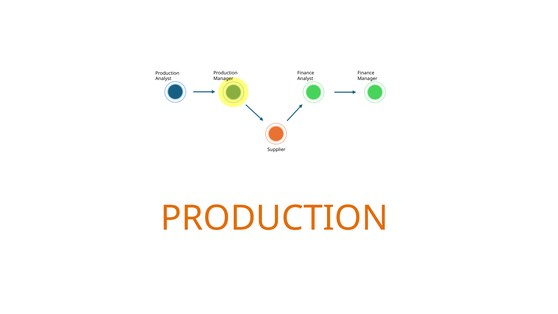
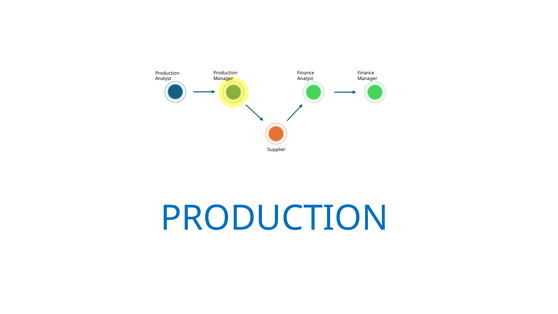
PRODUCTION colour: orange -> blue (274, 218)
